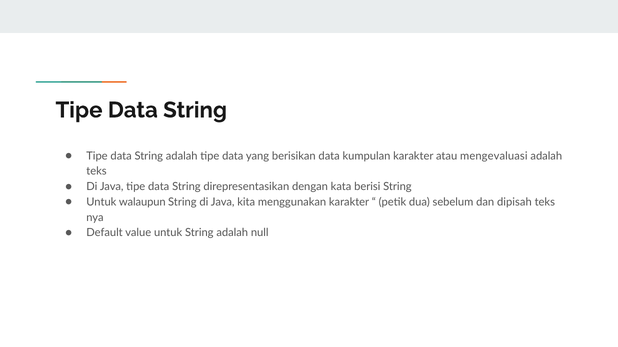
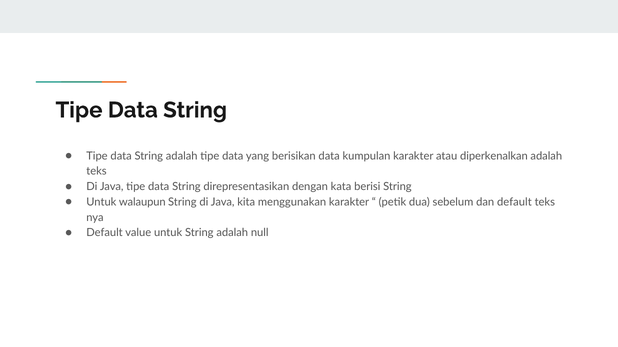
mengevaluasi: mengevaluasi -> diperkenalkan (494, 156)
dan dipisah: dipisah -> default (514, 202)
